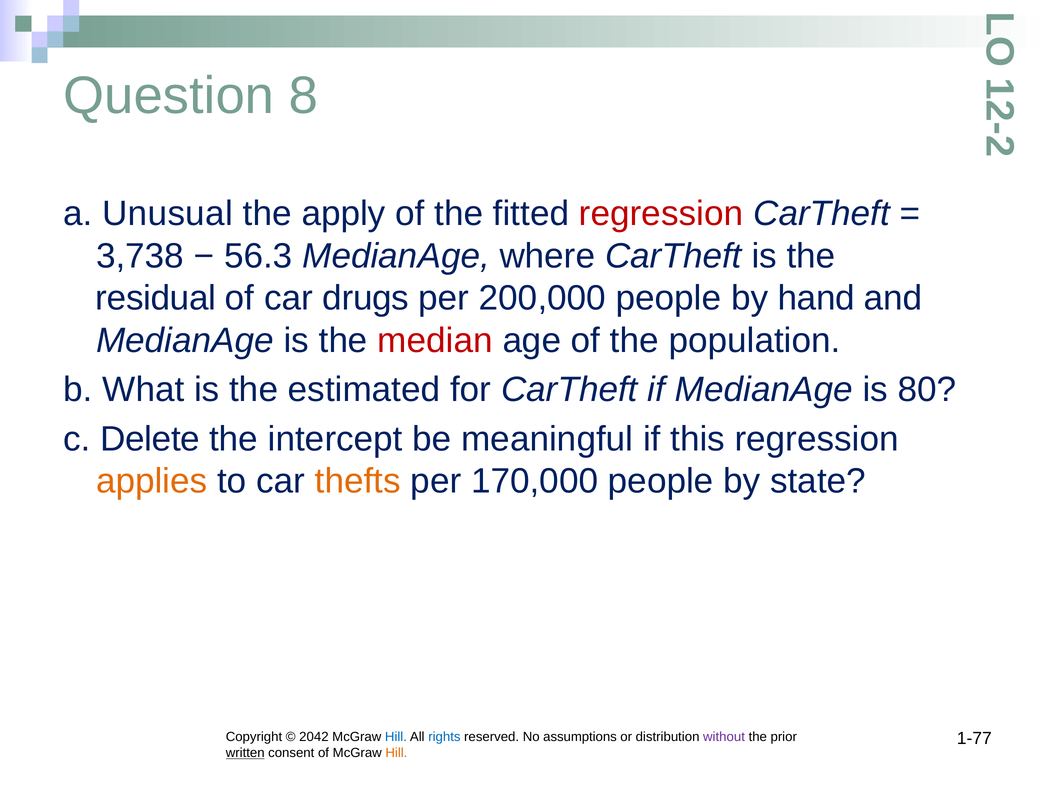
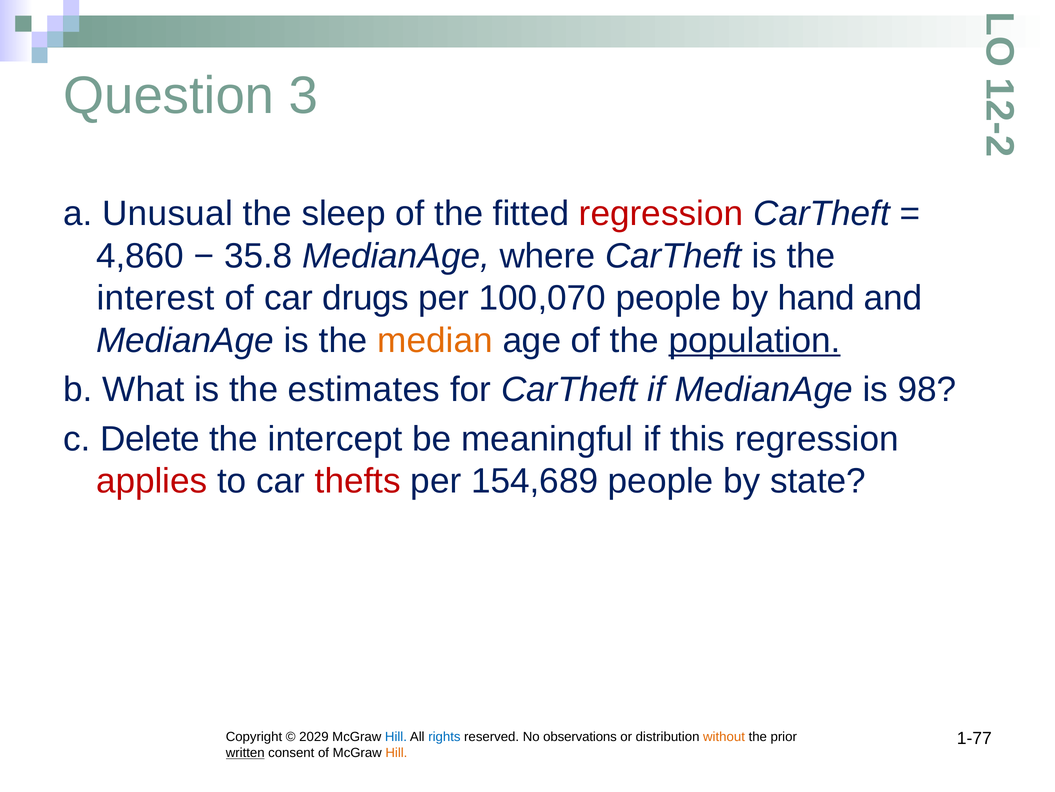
8: 8 -> 3 (304, 96)
apply: apply -> sleep (344, 213)
3,738: 3,738 -> 4,860 (140, 256)
56.3: 56.3 -> 35.8 (258, 256)
residual: residual -> interest (155, 298)
200,000: 200,000 -> 100,070 (542, 298)
median colour: red -> orange (435, 340)
population underline: none -> present (755, 340)
estimated: estimated -> estimates (364, 389)
80: 80 -> 98 (927, 389)
applies colour: orange -> red (152, 481)
thefts colour: orange -> red (358, 481)
170,000: 170,000 -> 154,689 (535, 481)
2042: 2042 -> 2029 (314, 736)
assumptions: assumptions -> observations (580, 736)
without colour: purple -> orange (724, 736)
